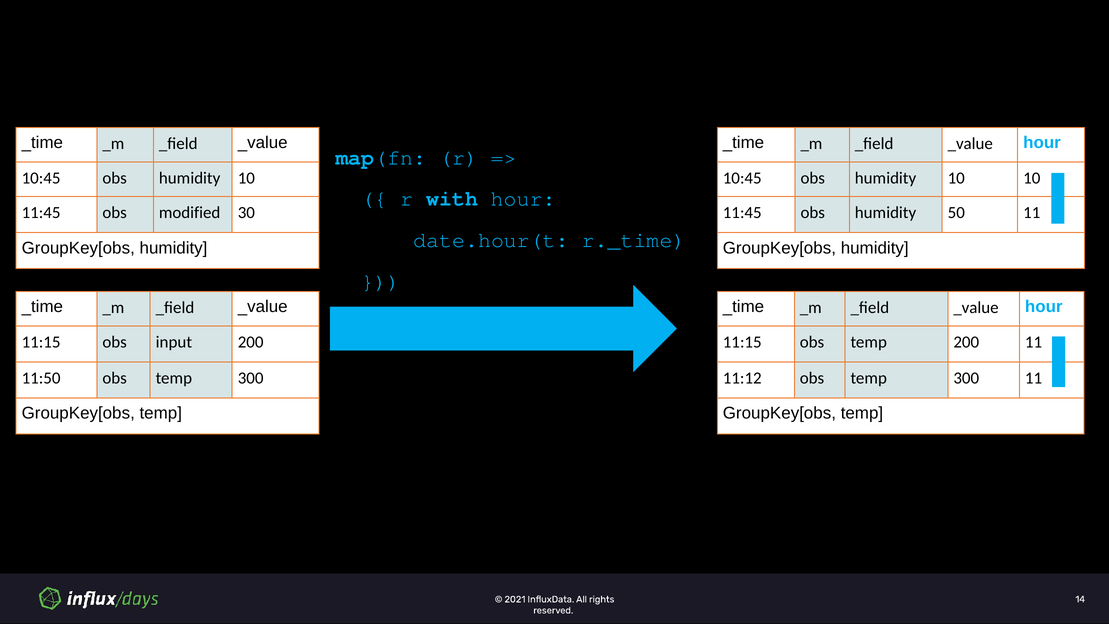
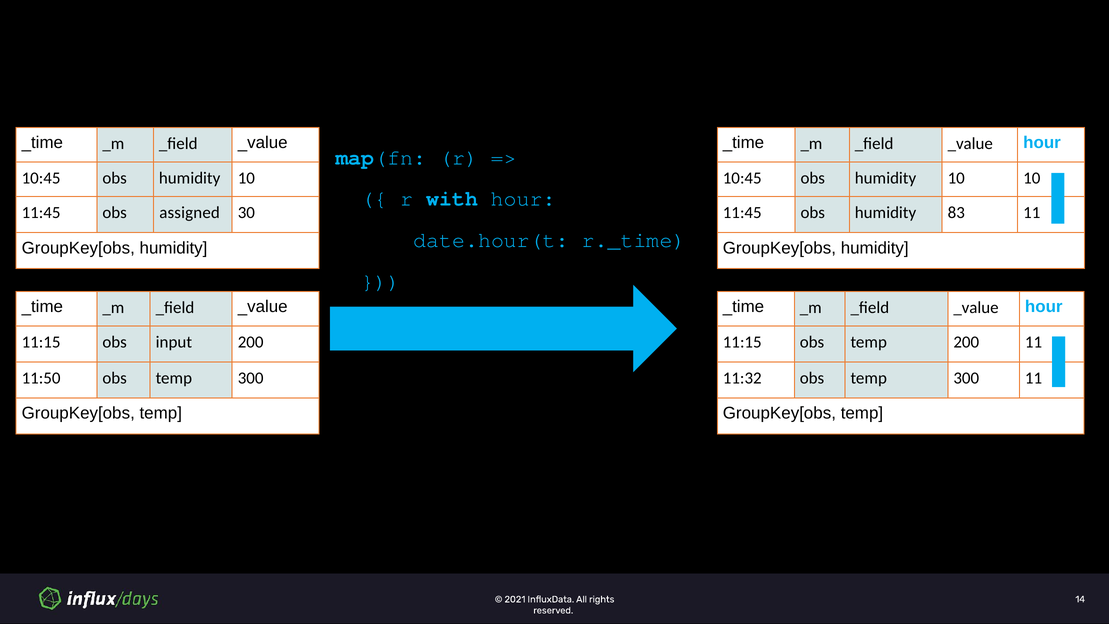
modified: modified -> assigned (190, 213)
50: 50 -> 83 (956, 213)
11:12: 11:12 -> 11:32 (742, 378)
